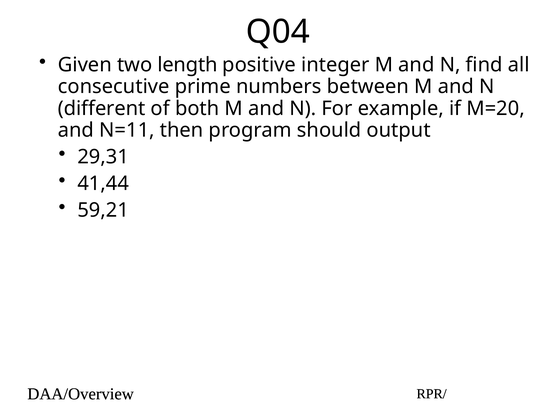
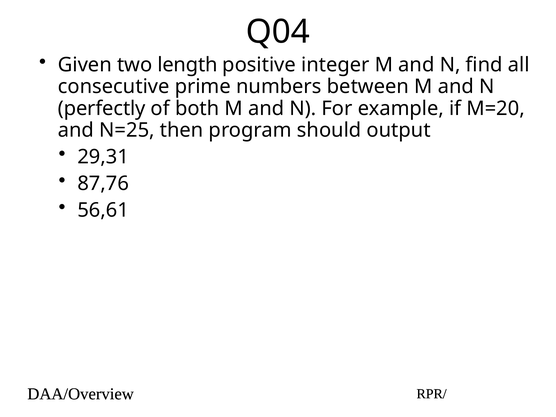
different: different -> perfectly (102, 108)
N=11: N=11 -> N=25 (127, 130)
41,44: 41,44 -> 87,76 (103, 183)
59,21: 59,21 -> 56,61 (103, 210)
